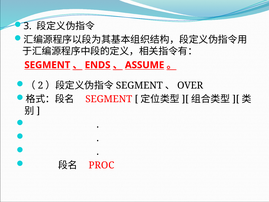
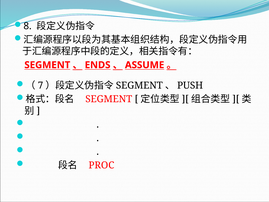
3: 3 -> 8 (28, 26)
2: 2 -> 7 (40, 85)
OVER: OVER -> PUSH (190, 85)
